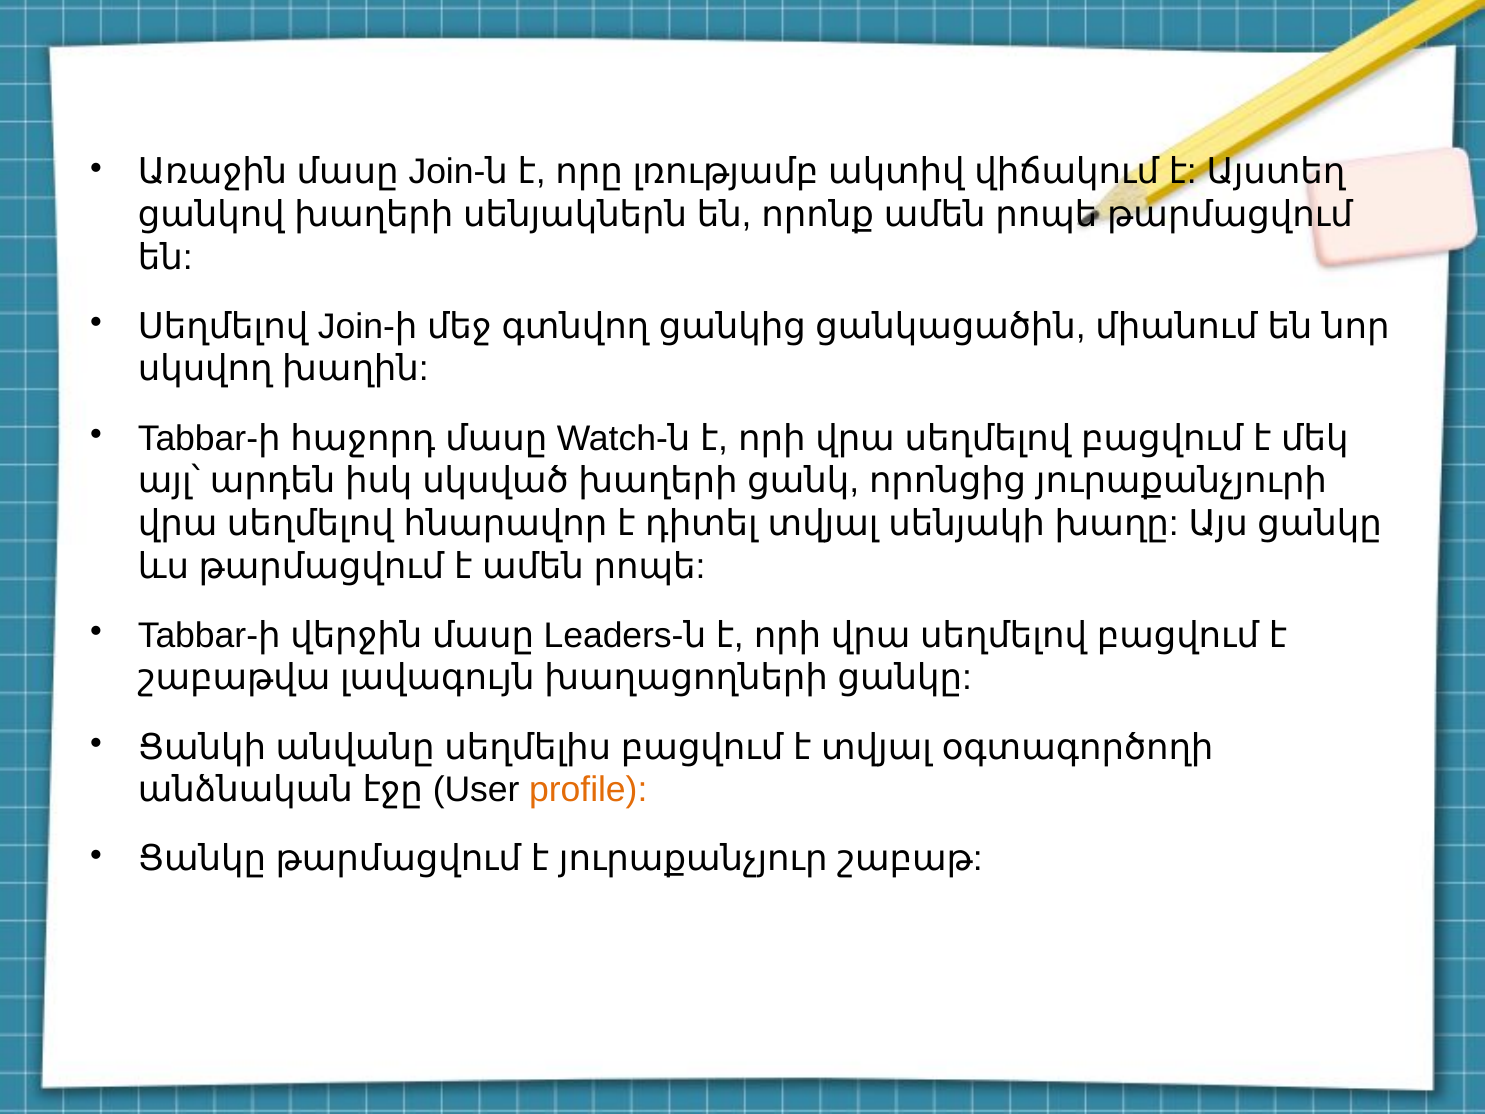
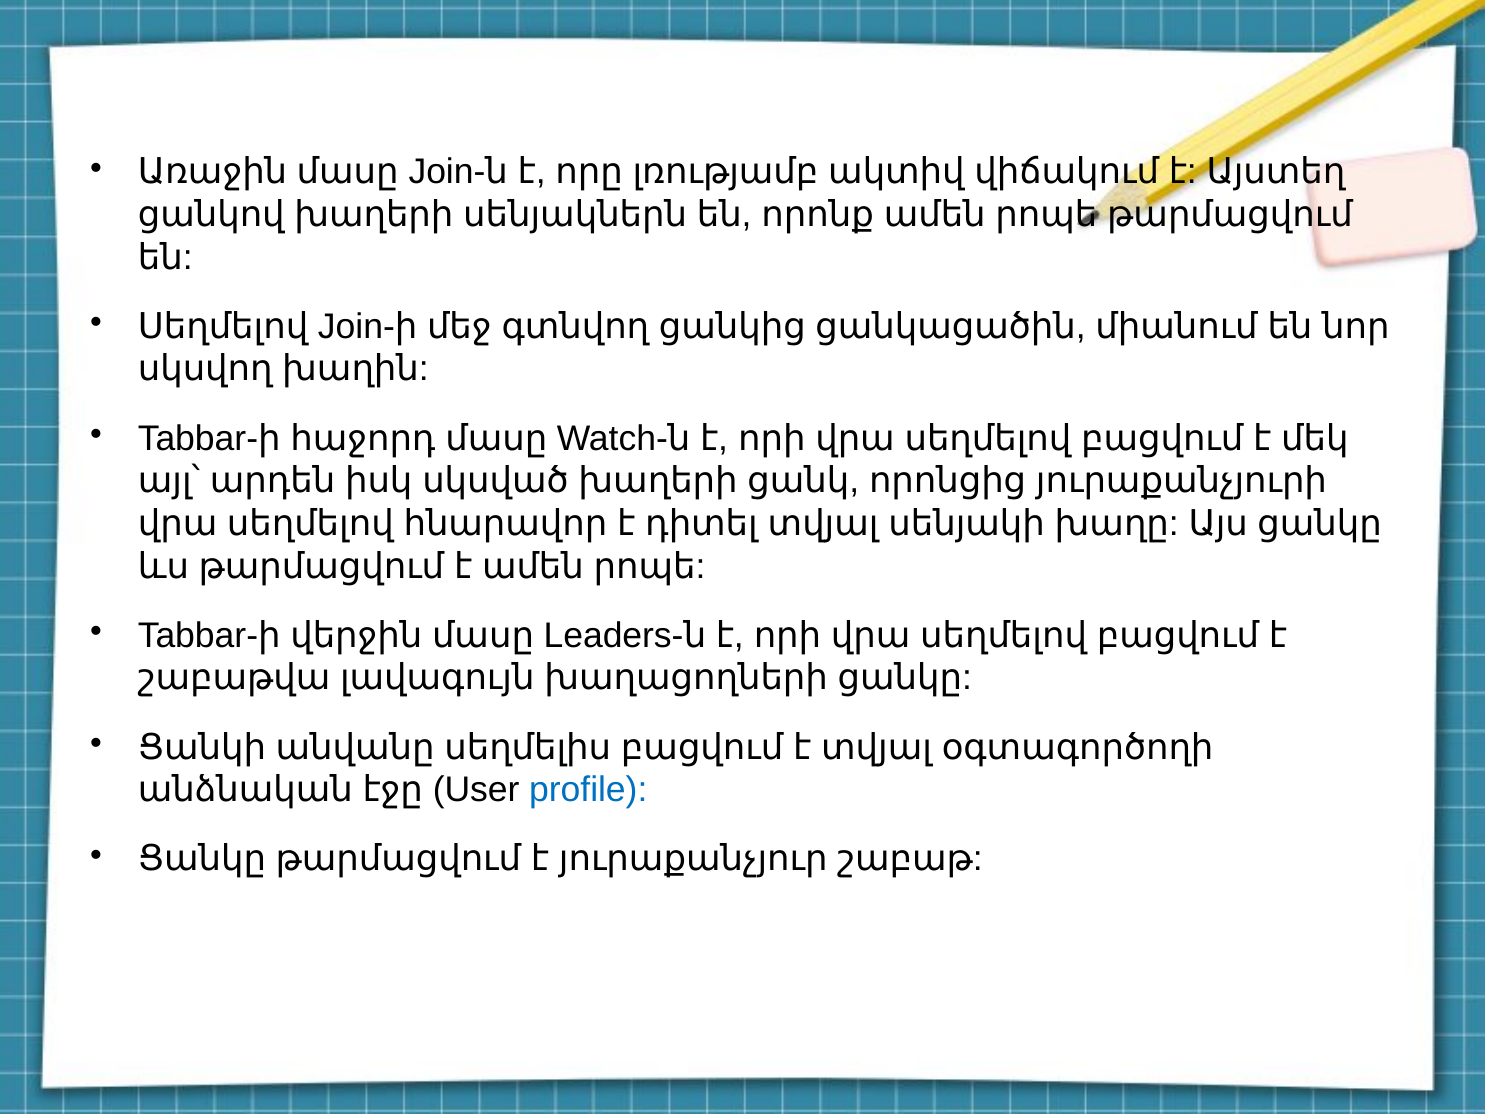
profile colour: orange -> blue (588, 790)
